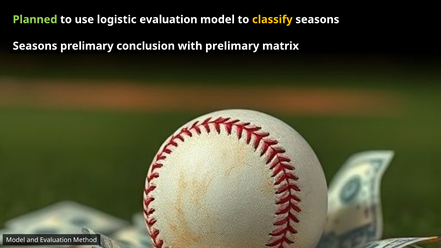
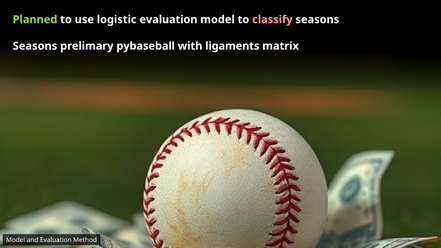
classify colour: yellow -> pink (272, 20)
conclusion: conclusion -> pybaseball (146, 46)
with prelimary: prelimary -> ligaments (232, 46)
